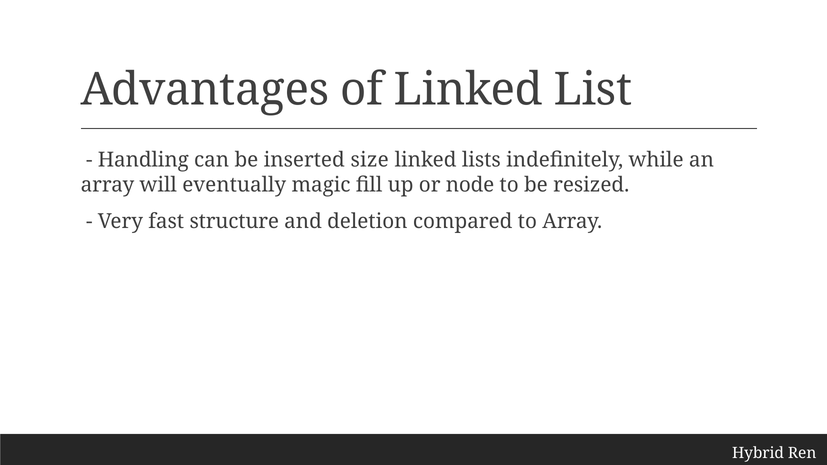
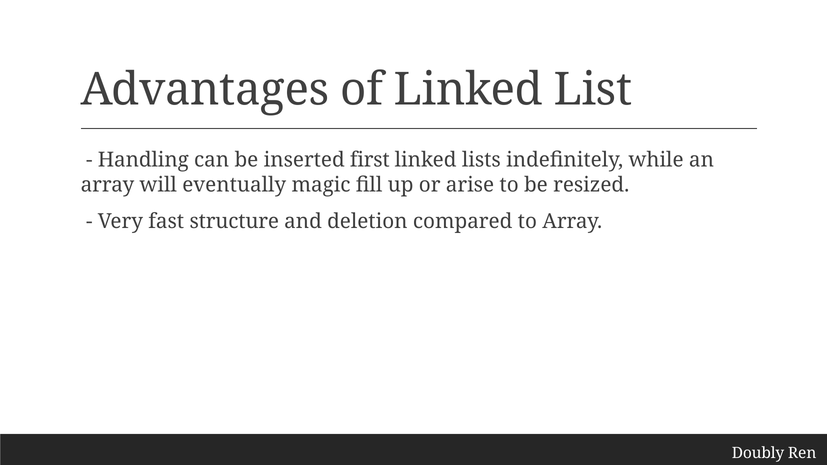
size: size -> first (370, 160)
node: node -> arise (470, 185)
Hybrid: Hybrid -> Doubly (758, 454)
